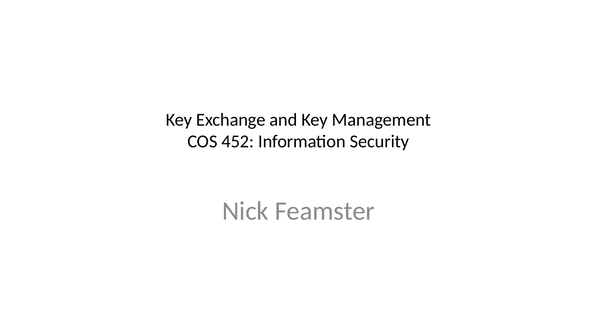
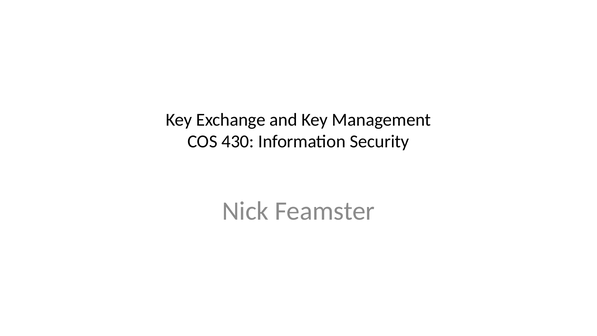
452: 452 -> 430 (238, 142)
